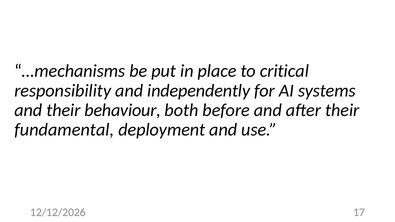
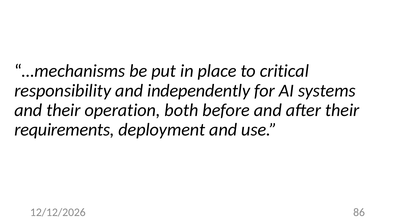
behaviour: behaviour -> operation (123, 110)
fundamental: fundamental -> requirements (64, 130)
17: 17 -> 86 (359, 213)
